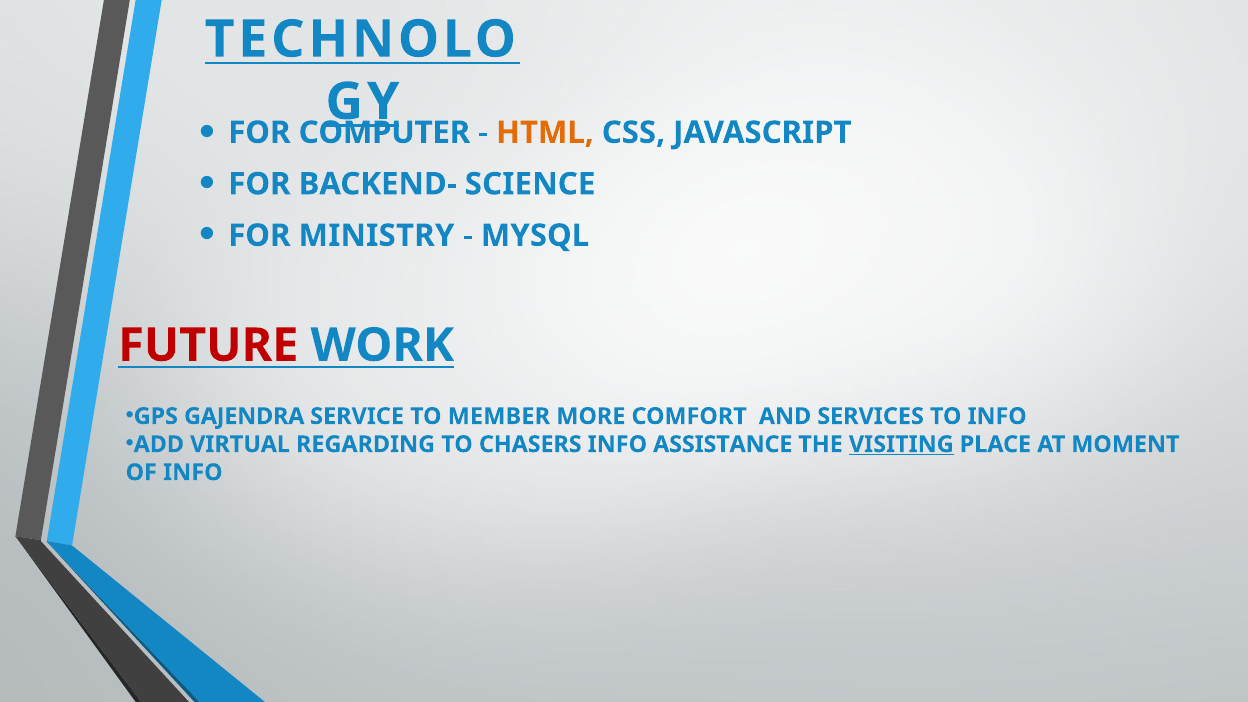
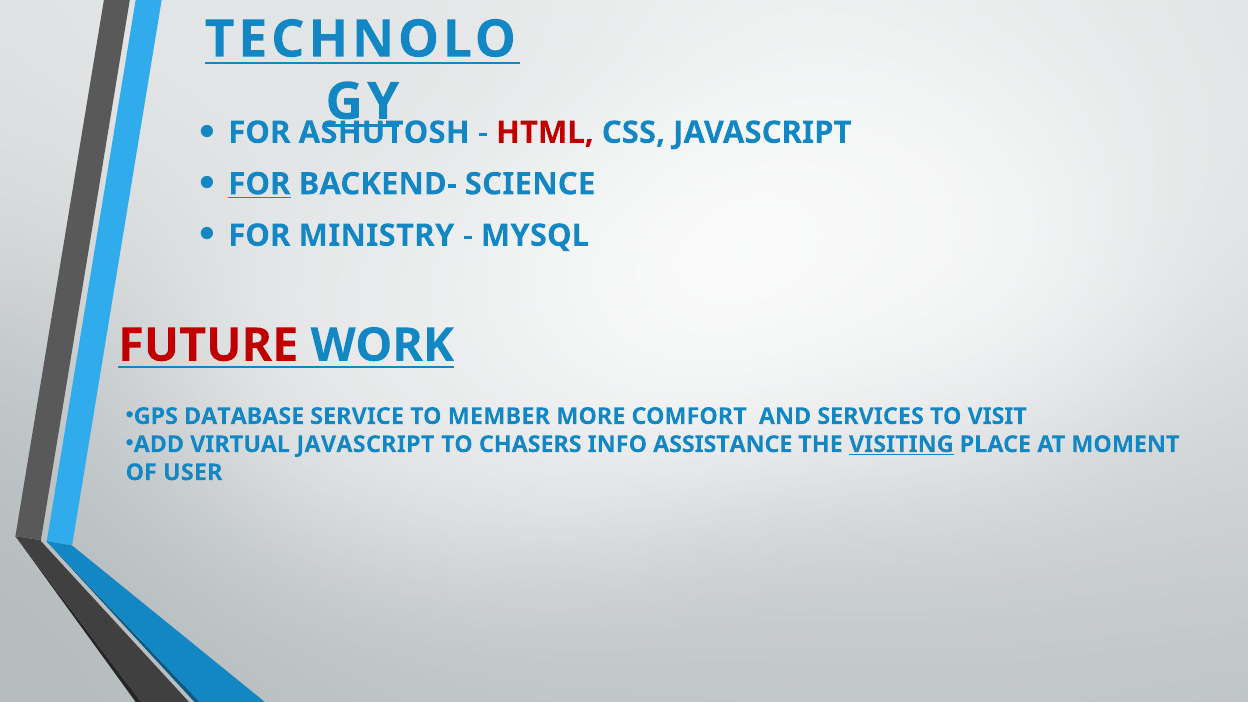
COMPUTER: COMPUTER -> ASHUTOSH (384, 133)
HTML colour: orange -> red (545, 133)
FOR underline: none -> present (259, 184)
GAJENDRA: GAJENDRA -> DATABASE (244, 416)
TO INFO: INFO -> VISIT (997, 416)
VIRTUAL REGARDING: REGARDING -> JAVASCRIPT (365, 444)
OF INFO: INFO -> USER (193, 472)
